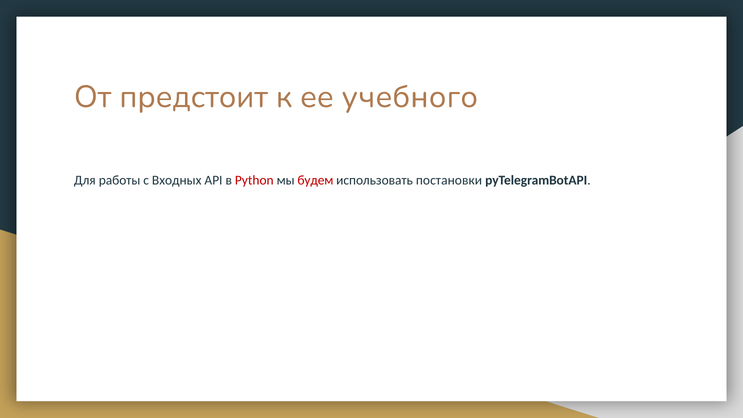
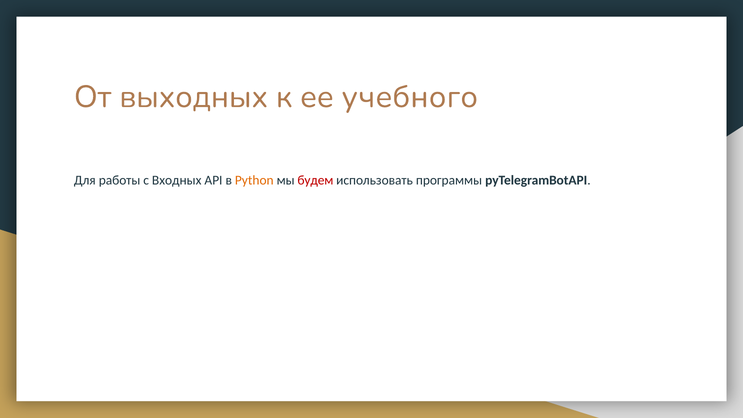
предстоит: предстоит -> выходных (194, 97)
Python colour: red -> orange (254, 181)
постановки: постановки -> программы (449, 181)
